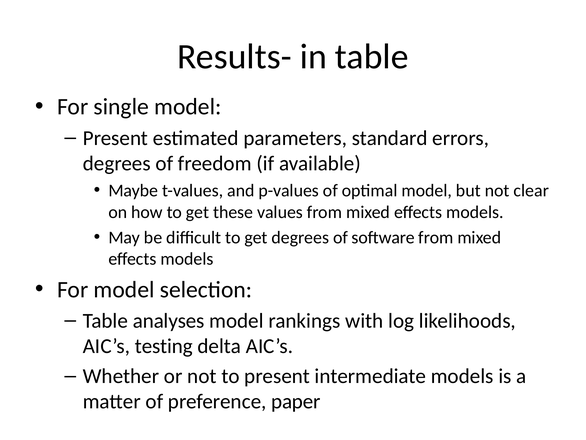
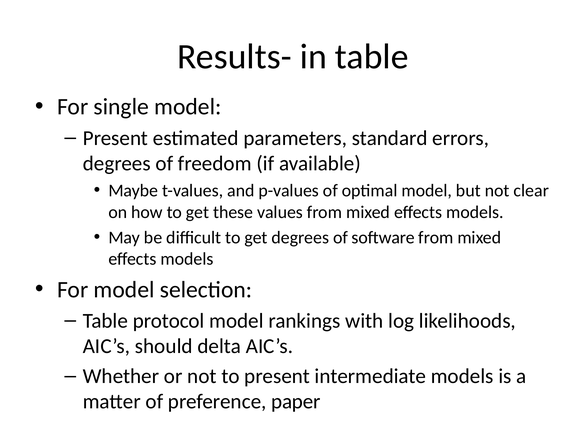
analyses: analyses -> protocol (169, 320)
testing: testing -> should (164, 346)
